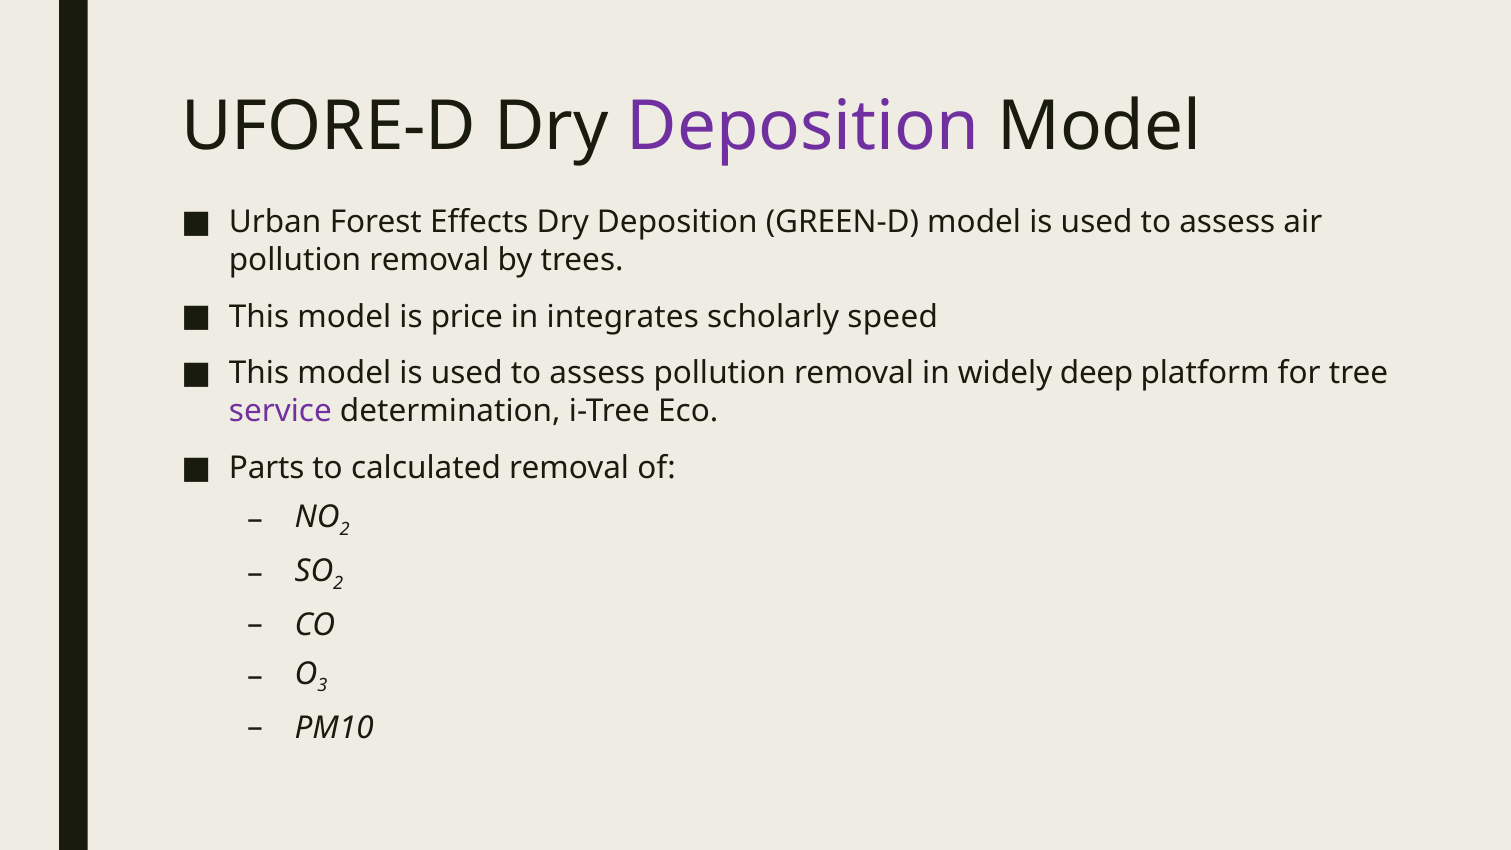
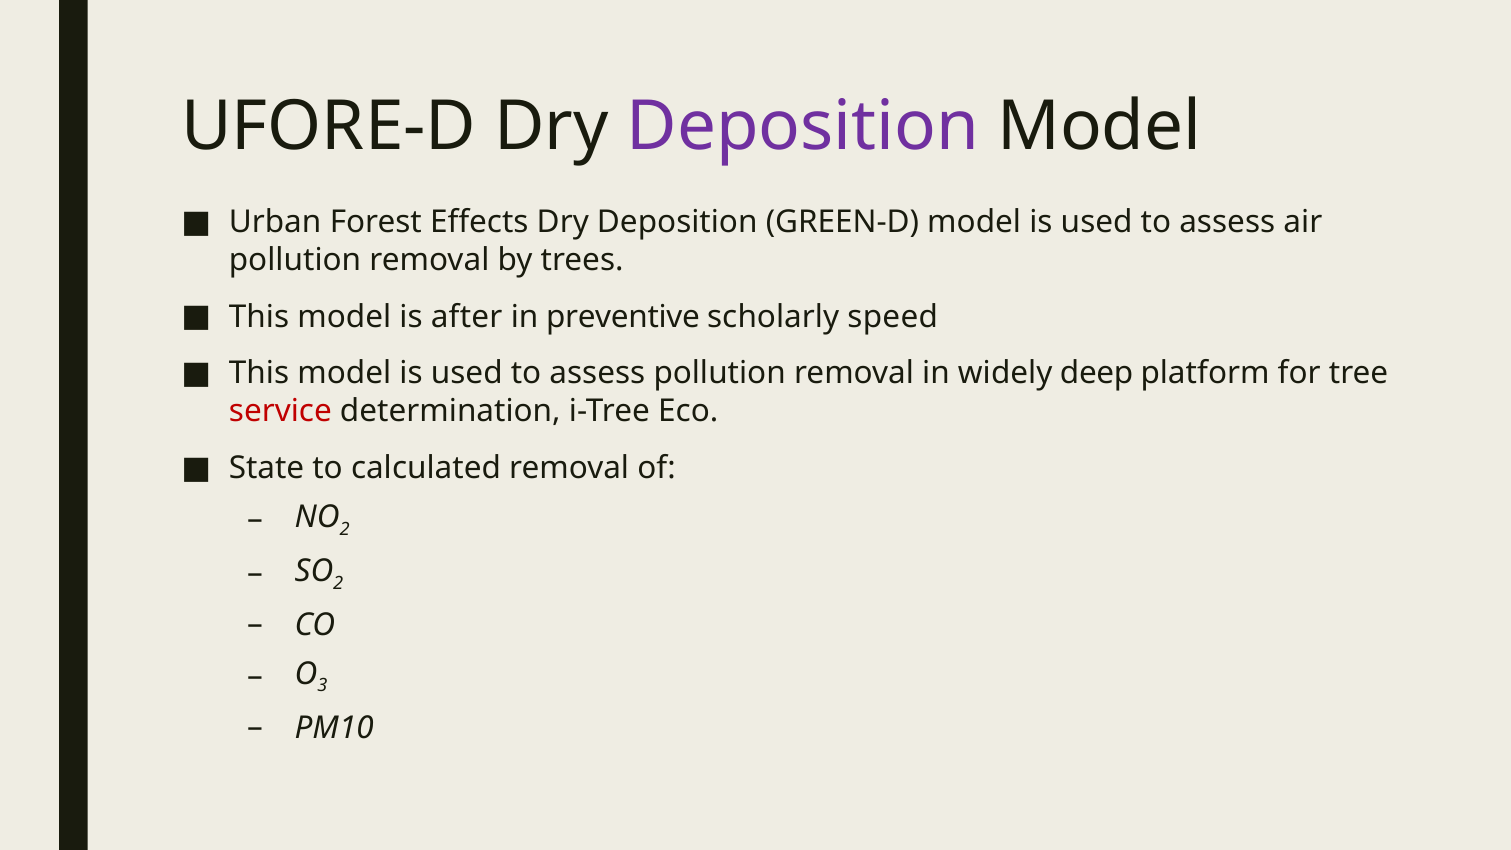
price: price -> after (467, 317)
integrates: integrates -> preventive (623, 317)
service colour: purple -> red (280, 411)
Parts: Parts -> State (267, 468)
